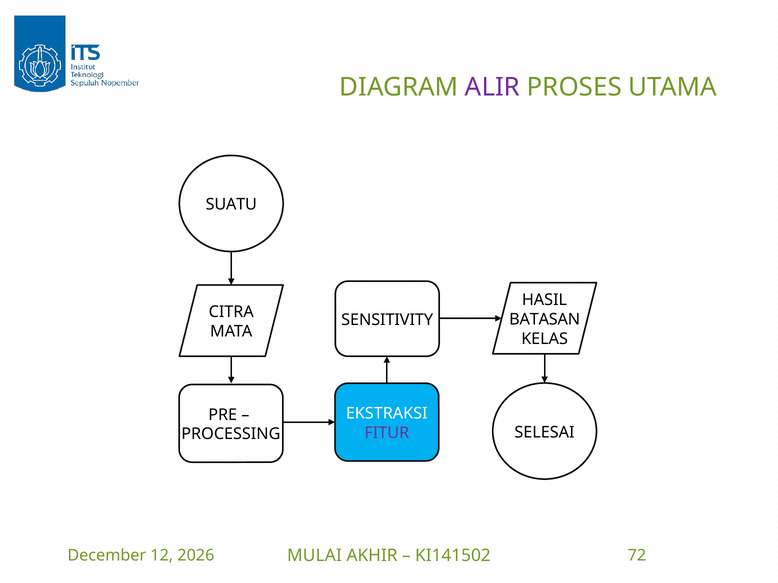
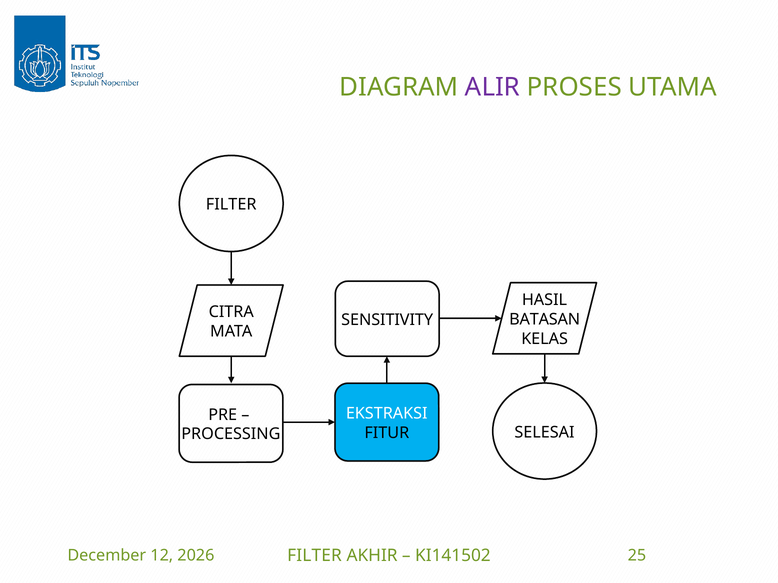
SUATU: SUATU -> FILTER (231, 205)
FITUR colour: purple -> black (387, 433)
MULAI: MULAI -> FILTER (314, 556)
72: 72 -> 25 (637, 556)
